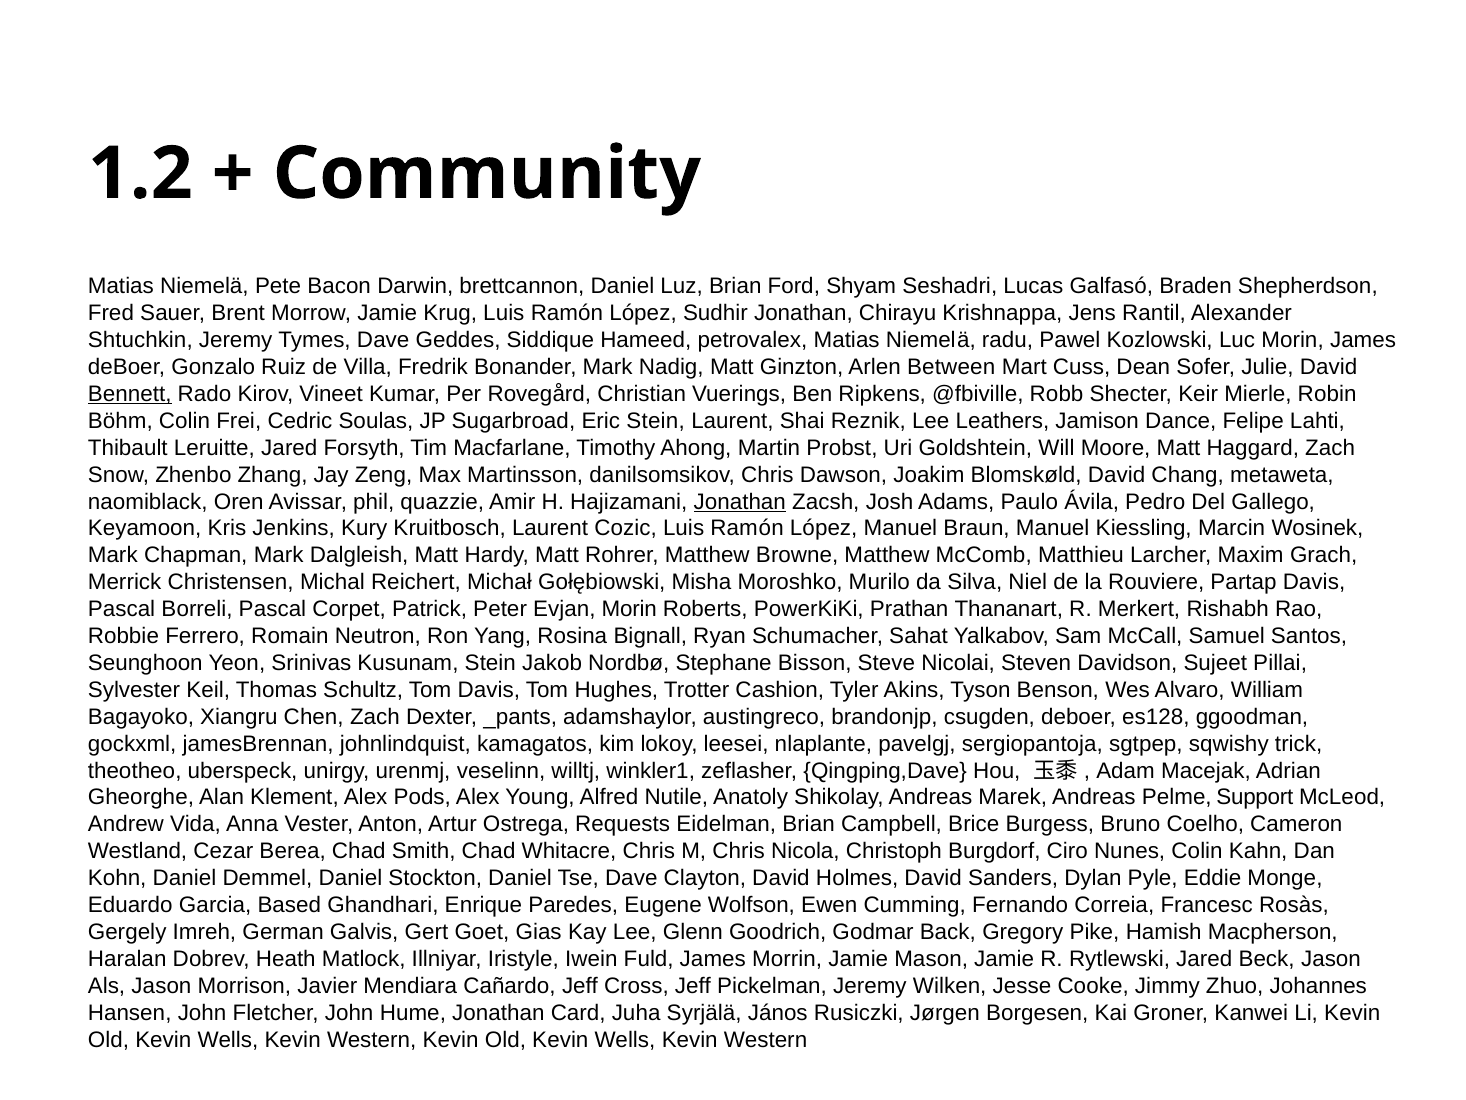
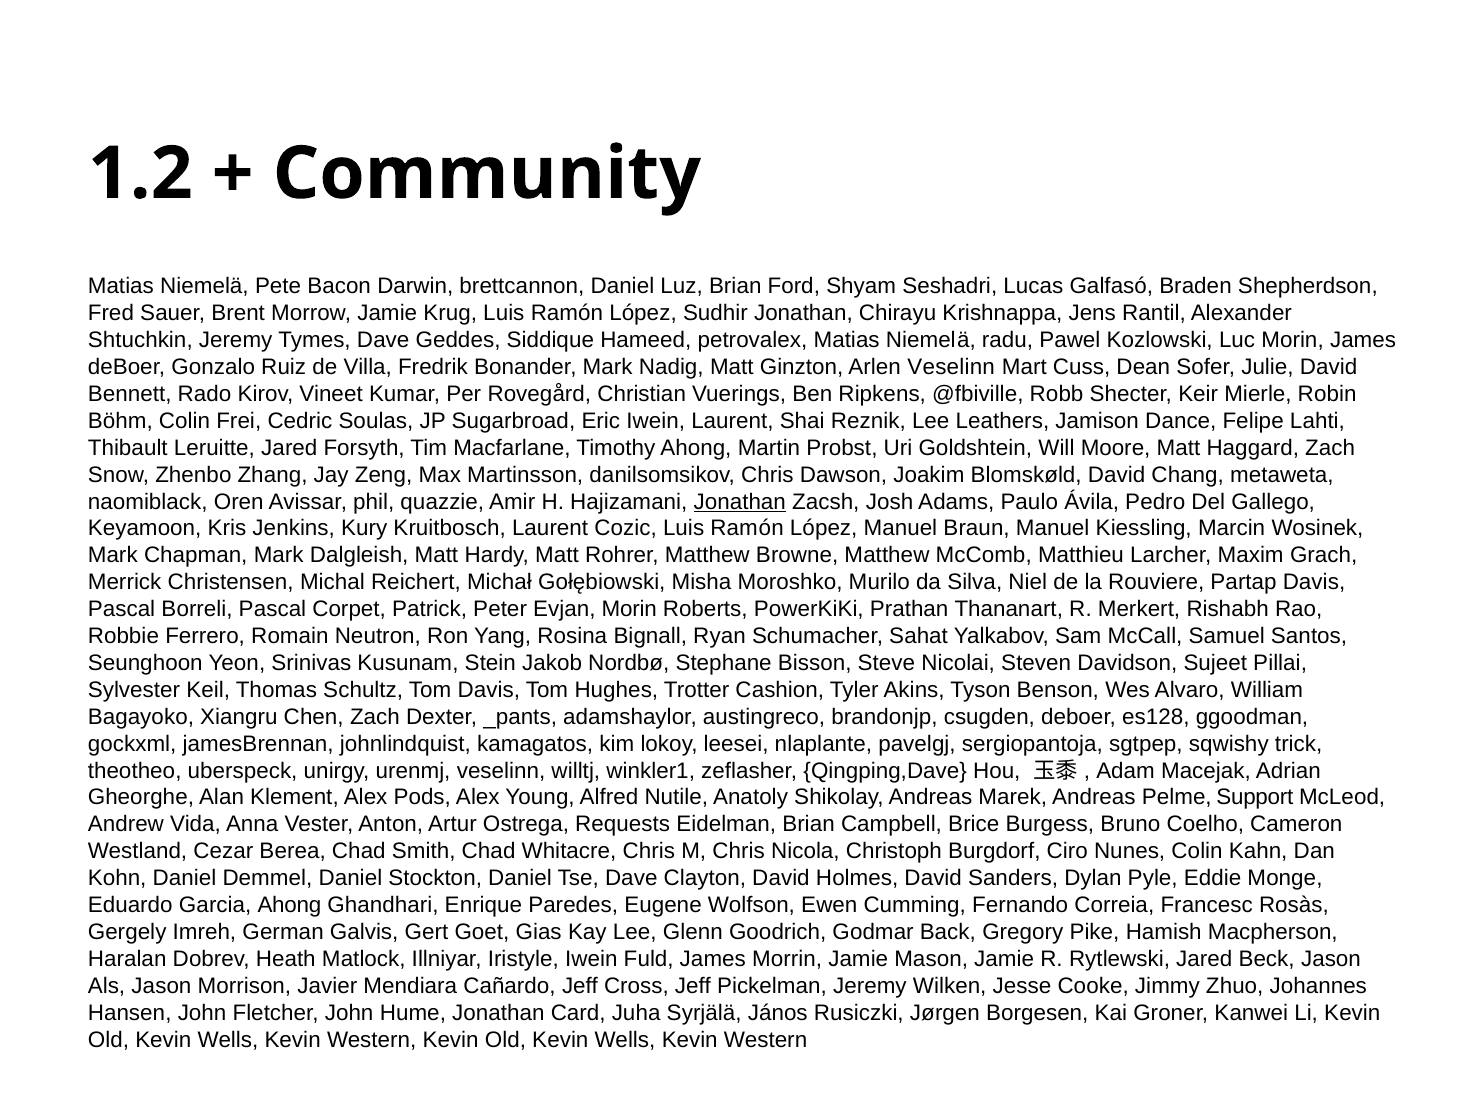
Arlen Between: Between -> Veselinn (951, 367)
Bennett underline: present -> none (130, 394)
Eric Stein: Stein -> Iwein (656, 421)
Garcia Based: Based -> Ahong (289, 905)
